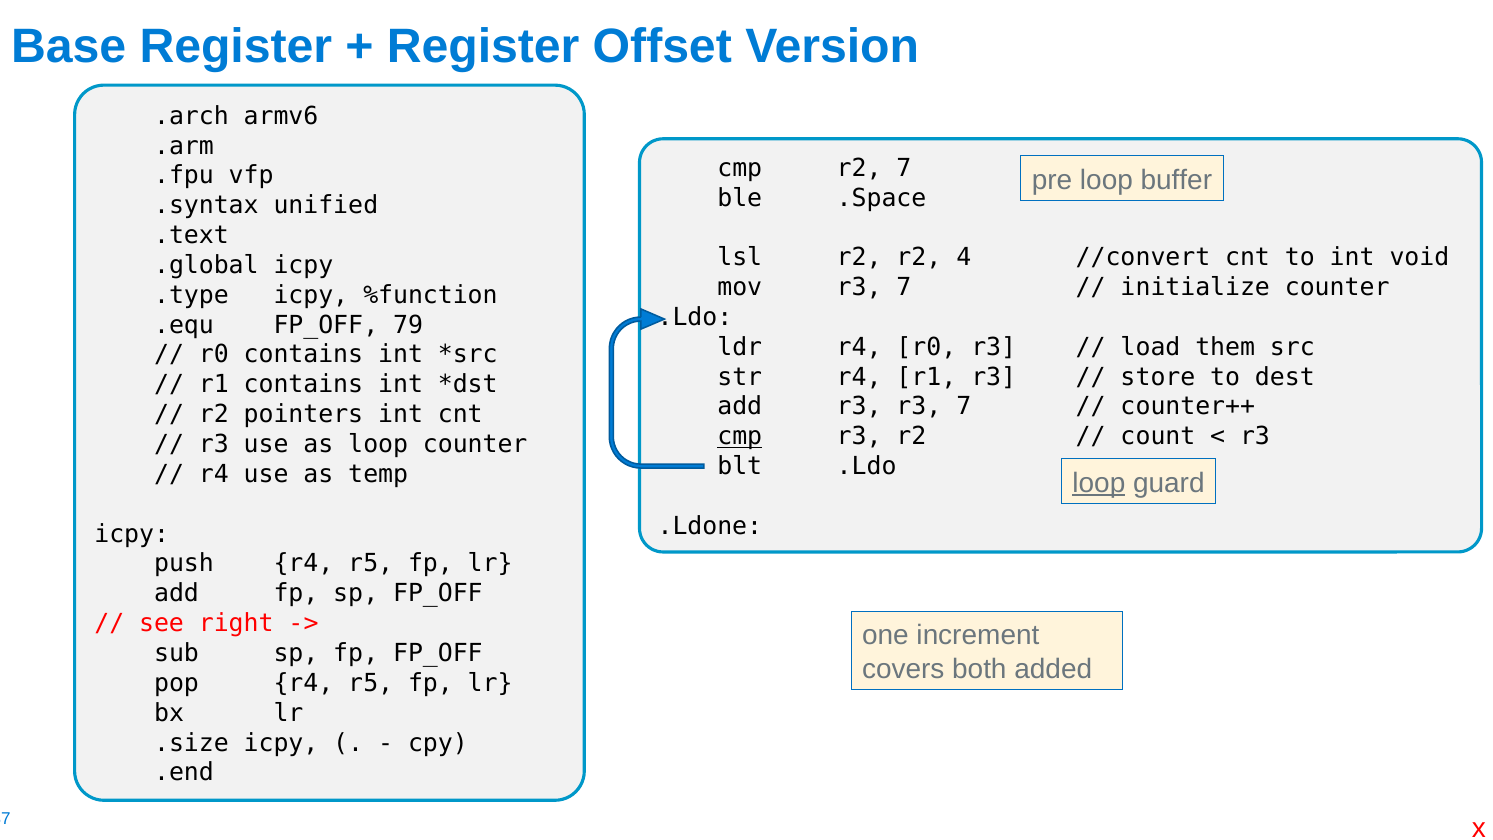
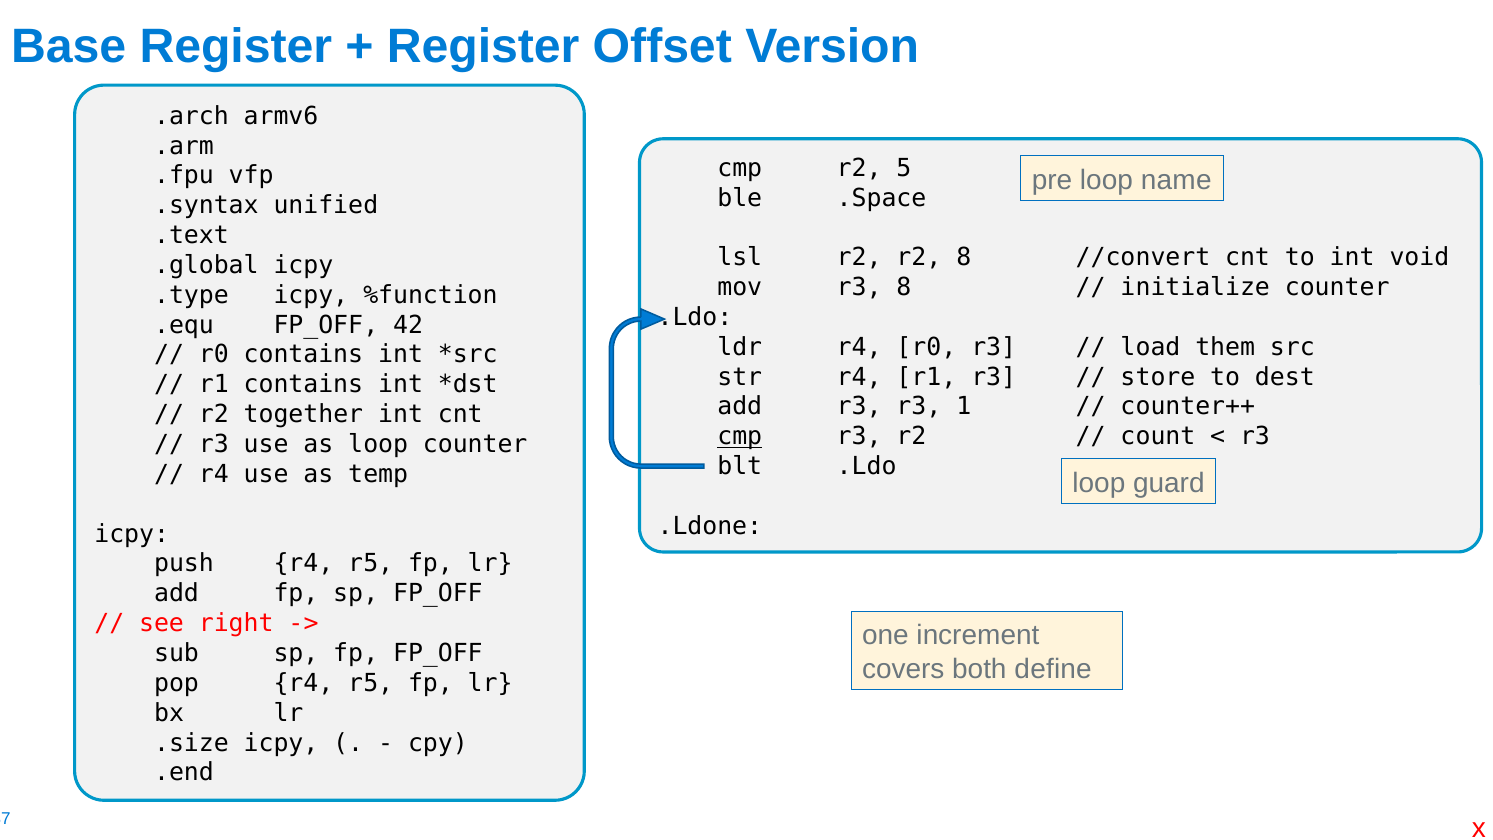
r2 7: 7 -> 5 (904, 168)
buffer: buffer -> name (1176, 180)
r2 4: 4 -> 8 (964, 257)
mov r3 7: 7 -> 8 (904, 287)
79: 79 -> 42 (408, 325)
r3 r3 7: 7 -> 1 (964, 407)
pointers: pointers -> together (303, 414)
loop underline: present -> none (1099, 483)
added: added -> define (1053, 669)
